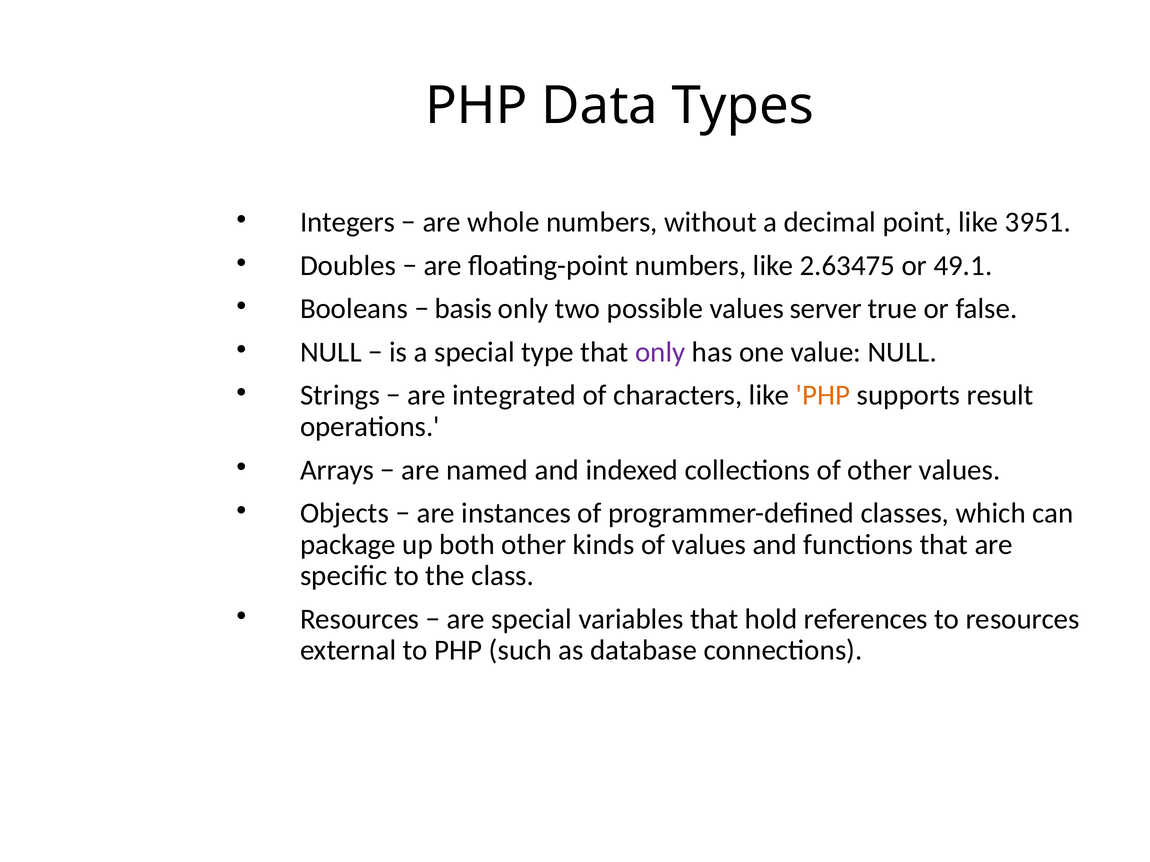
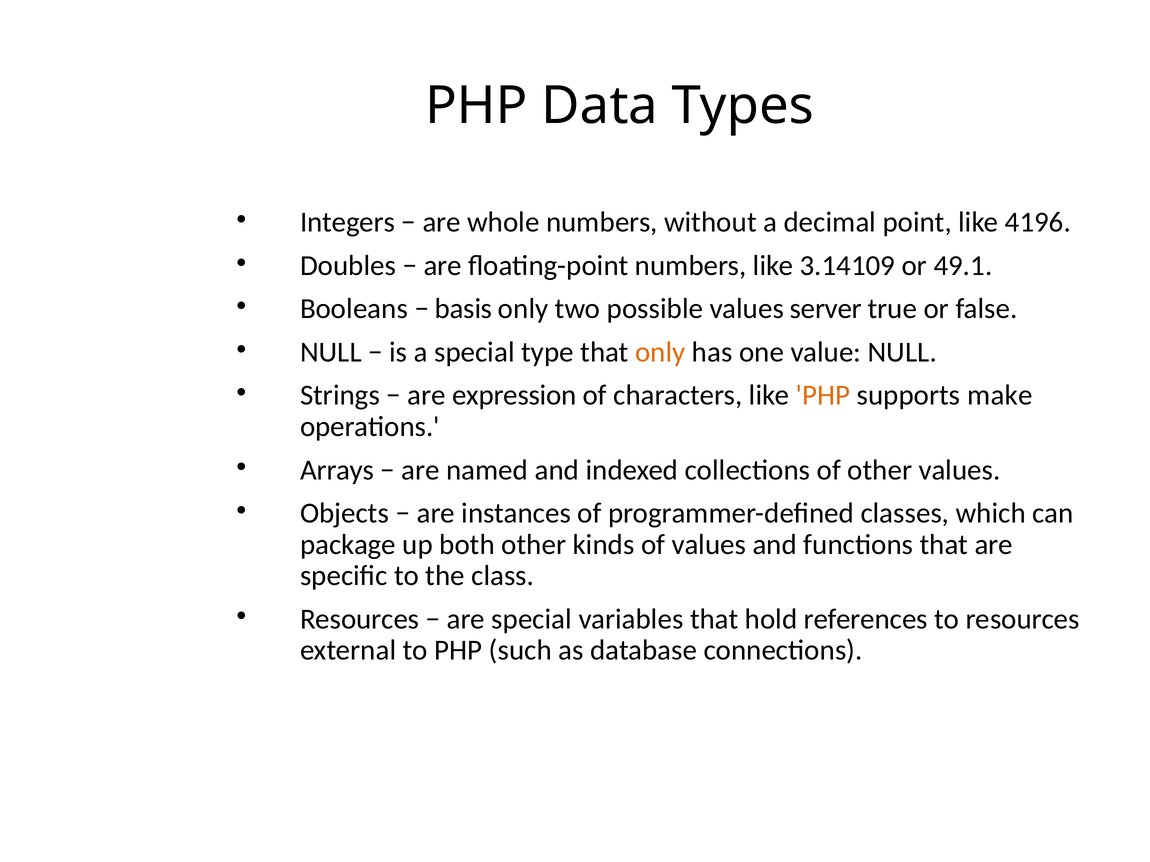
3951: 3951 -> 4196 (1038, 222)
2.63475: 2.63475 -> 3.14109 (847, 266)
only colour: purple -> orange (660, 352)
integrated: integrated -> expression (514, 396)
result: result -> make (1000, 396)
